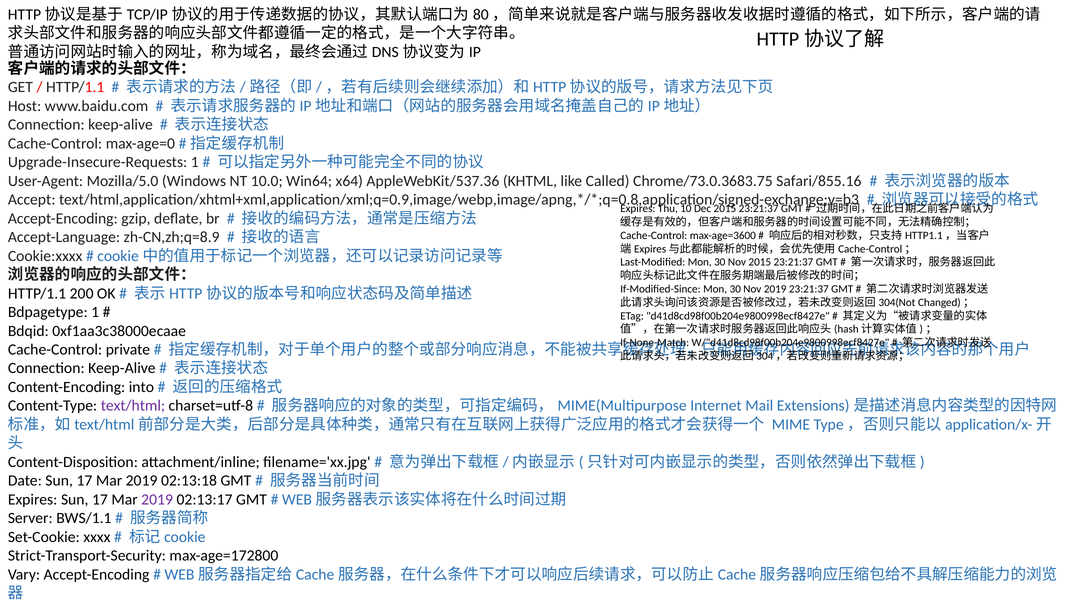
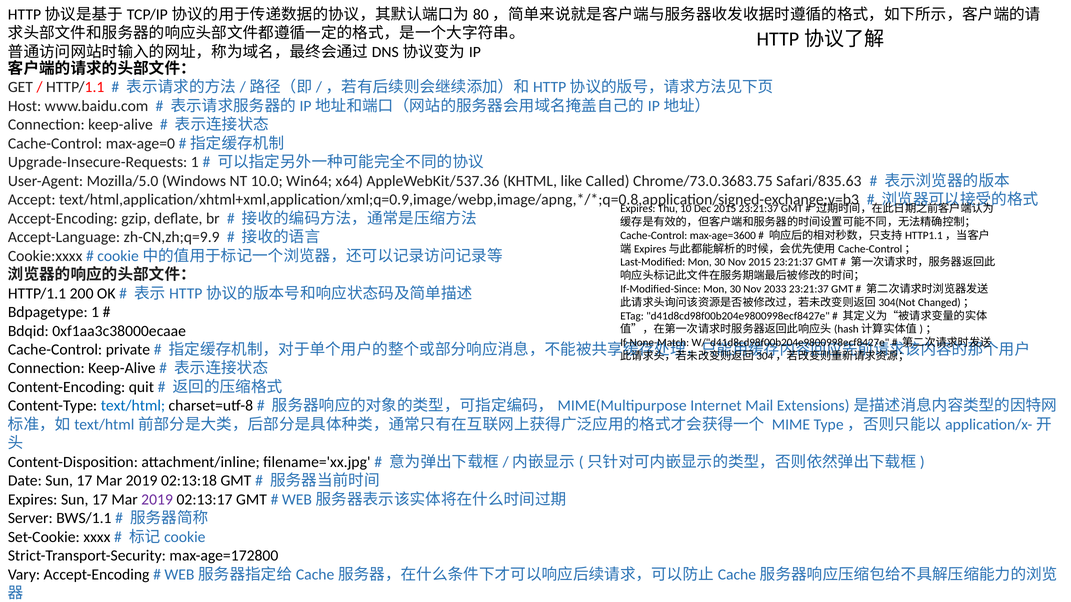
Safari/855.16: Safari/855.16 -> Safari/835.63 (819, 181)
zh-CN,zh;q=8.9: zh-CN,zh;q=8.9 -> zh-CN,zh;q=9.9 (172, 237)
Nov 2019: 2019 -> 2033 (775, 289)
into: into -> quit (141, 387)
text/html colour: purple -> blue (133, 406)
